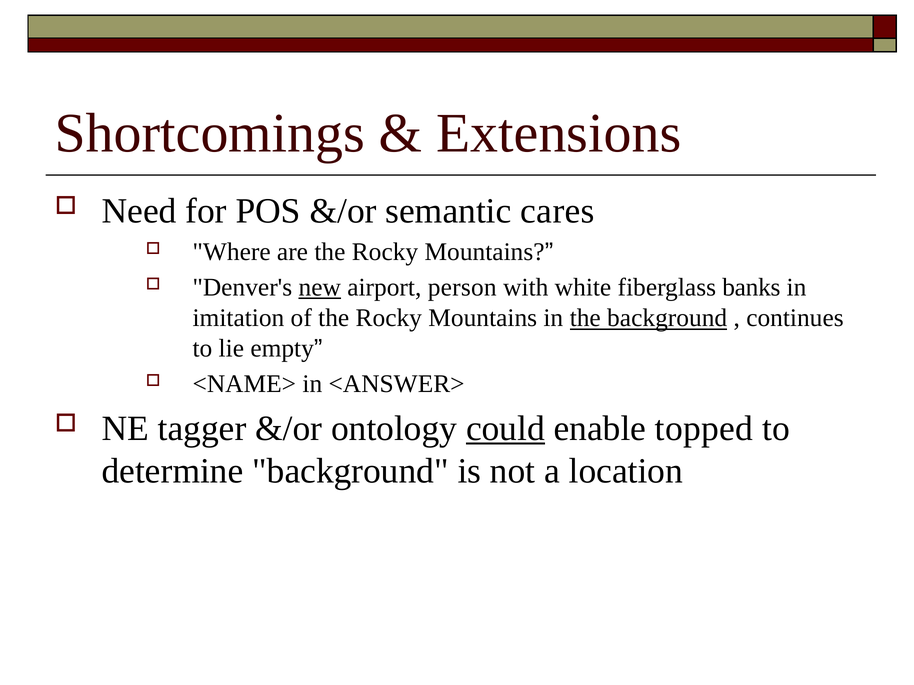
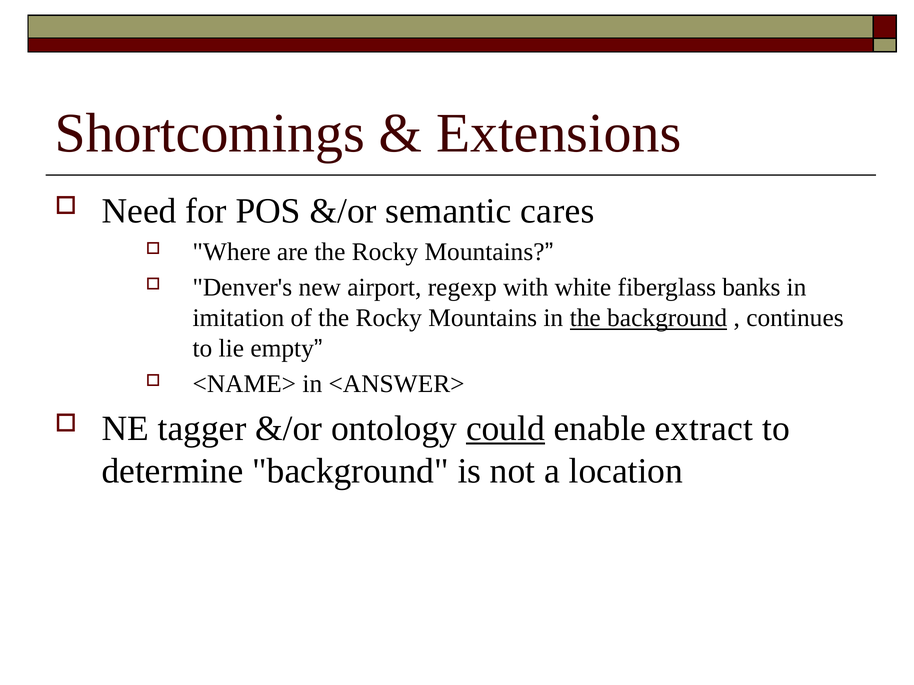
new underline: present -> none (320, 288)
person: person -> regexp (462, 288)
topped: topped -> extract (704, 429)
